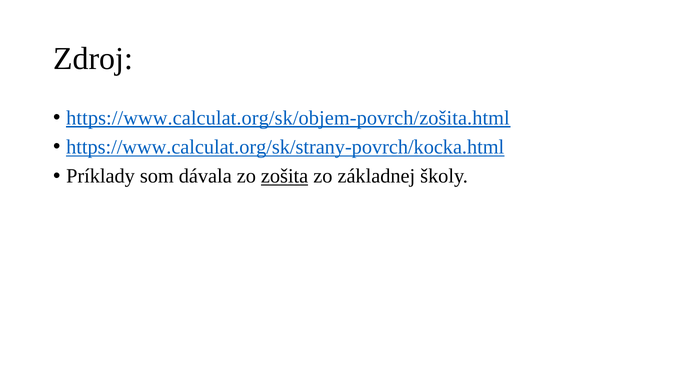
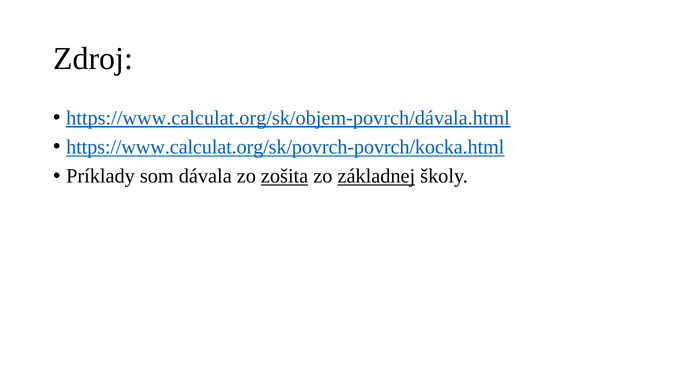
https://www.calculat.org/sk/objem-povrch/zošita.html: https://www.calculat.org/sk/objem-povrch/zošita.html -> https://www.calculat.org/sk/objem-povrch/dávala.html (288, 118)
https://www.calculat.org/sk/strany-povrch/kocka.html: https://www.calculat.org/sk/strany-povrch/kocka.html -> https://www.calculat.org/sk/povrch-povrch/kocka.html (285, 147)
základnej underline: none -> present (376, 176)
